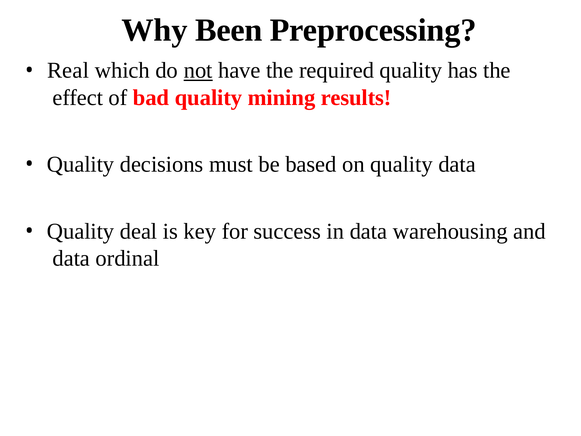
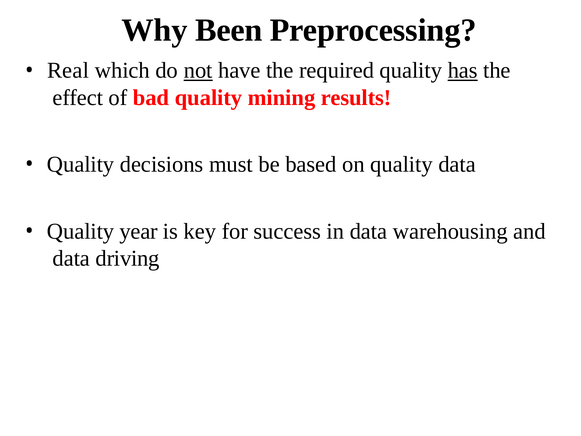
has underline: none -> present (463, 70)
deal: deal -> year (139, 231)
ordinal: ordinal -> driving (128, 258)
